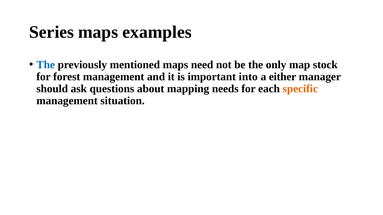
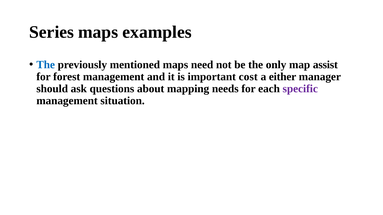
stock: stock -> assist (325, 65)
into: into -> cost (248, 77)
specific colour: orange -> purple (300, 89)
